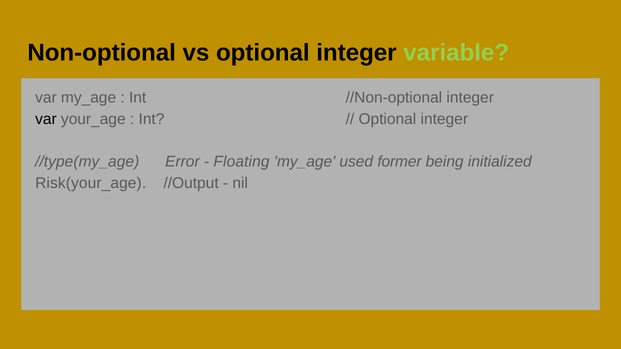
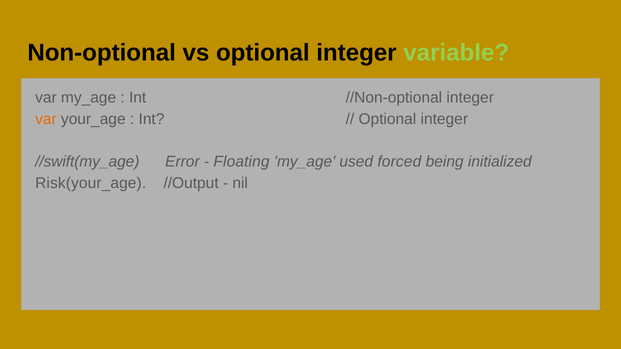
var colour: black -> orange (46, 119)
//type(my_age: //type(my_age -> //swift(my_age (87, 162)
former: former -> forced (399, 162)
